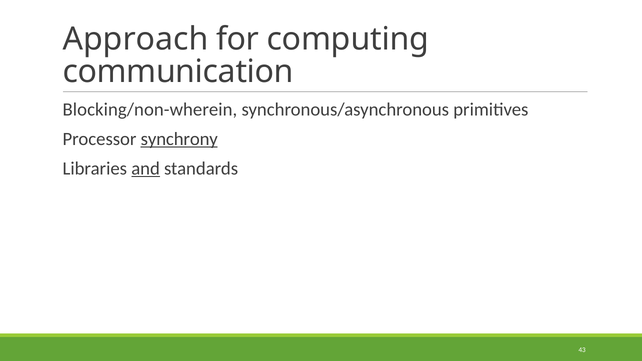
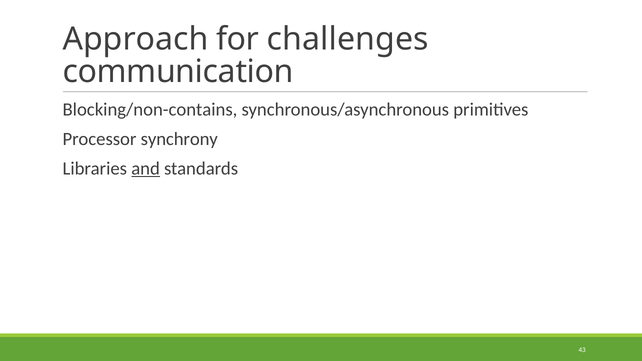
computing: computing -> challenges (348, 39)
Blocking/non-wherein: Blocking/non-wherein -> Blocking/non-contains (150, 110)
synchrony underline: present -> none (179, 139)
